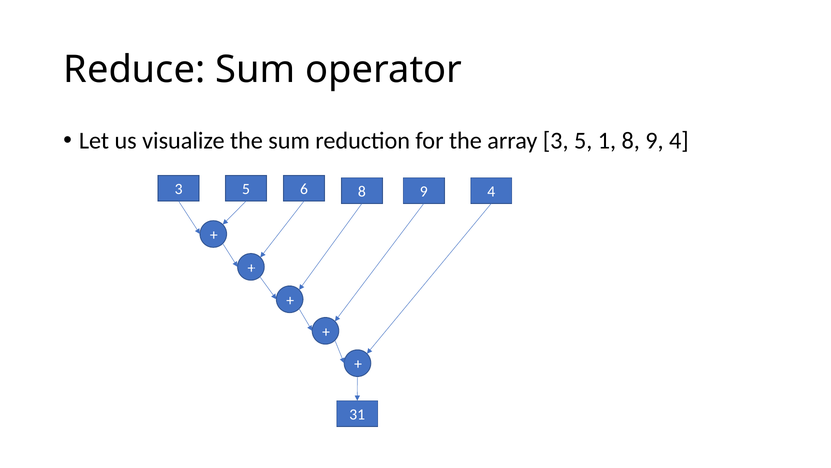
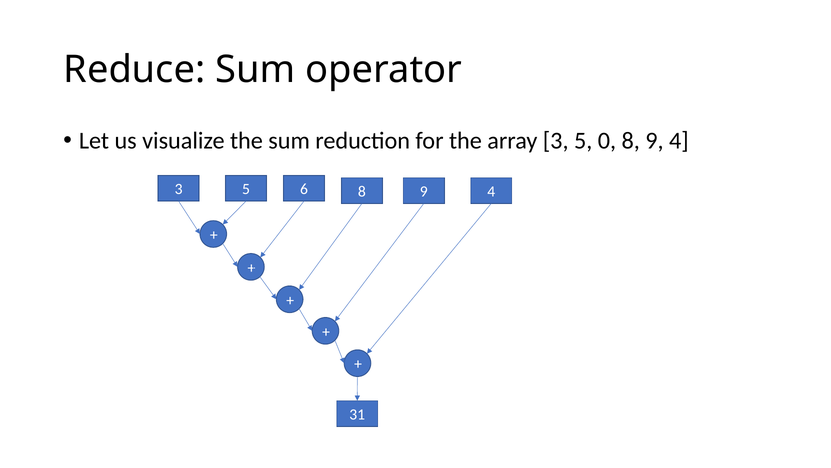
1: 1 -> 0 (607, 140)
